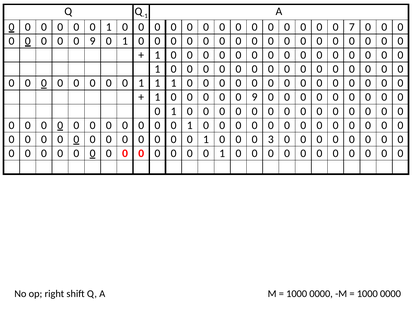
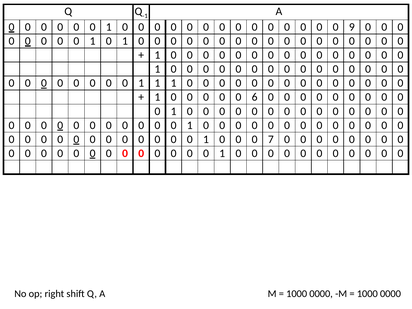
7: 7 -> 9 (352, 27)
9: 9 -> 1 (93, 41)
9: 9 -> 6 (255, 97)
3: 3 -> 7 (271, 139)
